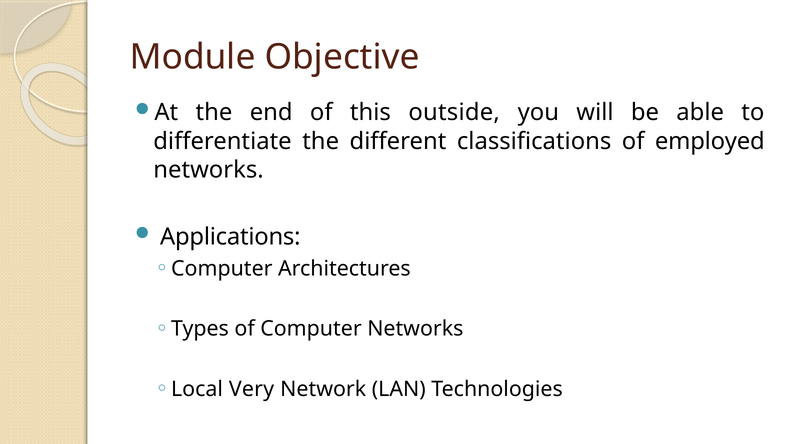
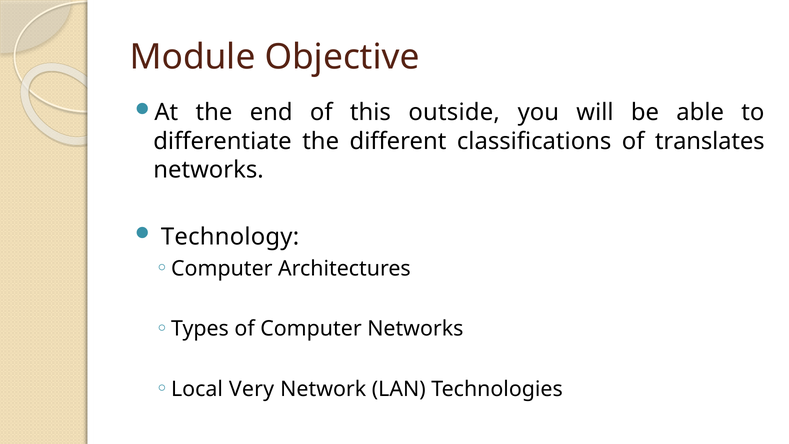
employed: employed -> translates (710, 141)
Applications: Applications -> Technology (230, 237)
